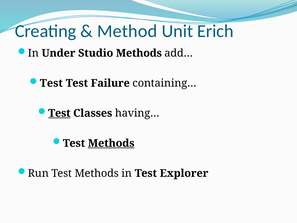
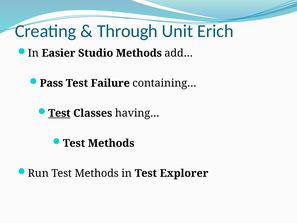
Method: Method -> Through (127, 31)
Under: Under -> Easier (59, 53)
Test: Test -> Pass (51, 83)
Methods underline: present -> none (111, 143)
